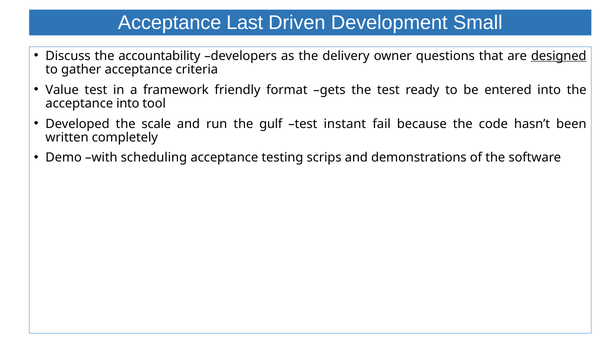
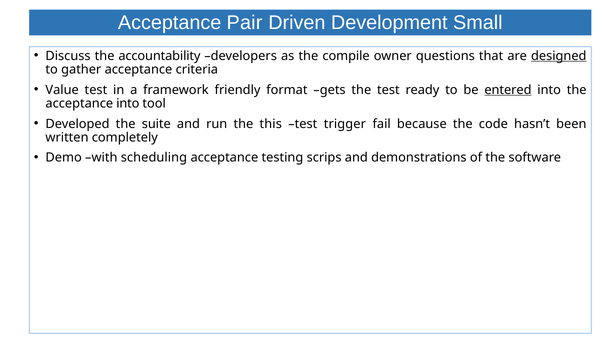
Last: Last -> Pair (245, 23)
delivery: delivery -> compile (346, 56)
entered underline: none -> present (508, 90)
scale: scale -> suite (156, 124)
gulf: gulf -> this (271, 124)
instant: instant -> trigger (345, 124)
